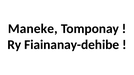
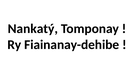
Maneke: Maneke -> Nankatý (33, 29)
